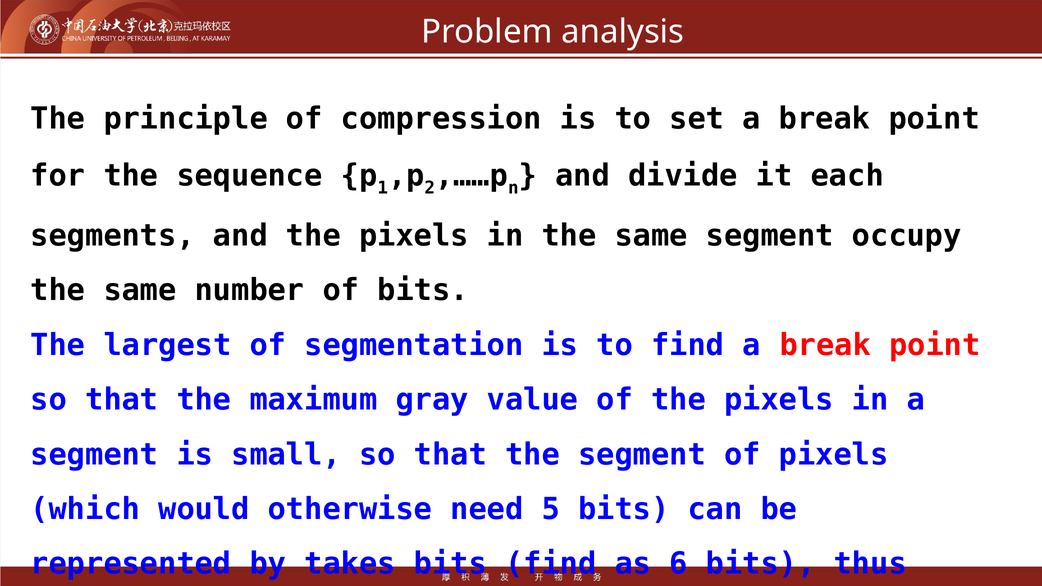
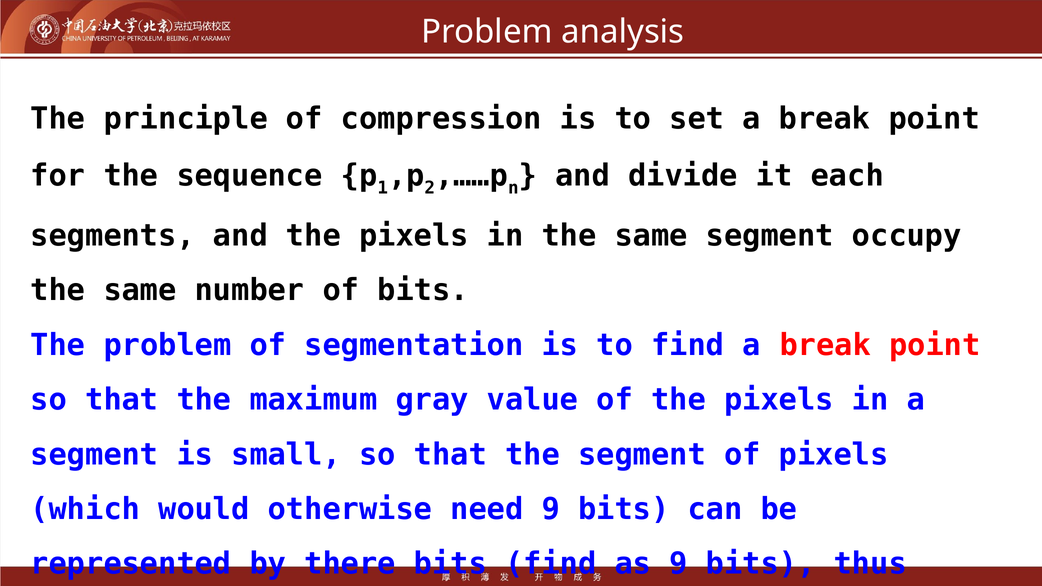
The largest: largest -> problem (167, 345)
need 5: 5 -> 9 (551, 509)
takes: takes -> there (350, 564)
as 6: 6 -> 9 (679, 564)
